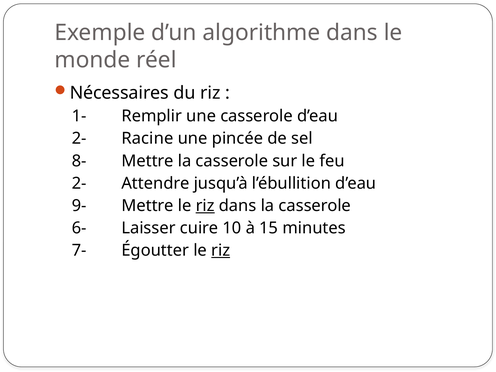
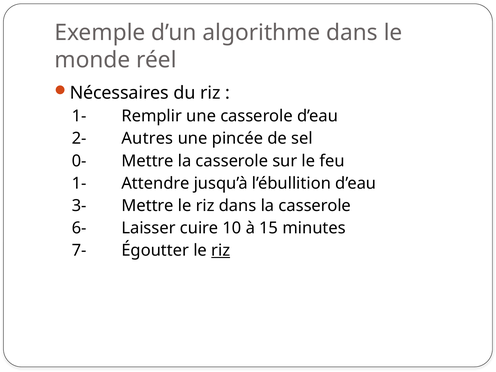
Racine: Racine -> Autres (147, 138)
8-: 8- -> 0- (79, 161)
2-: 2- -> 1- (79, 183)
9-: 9- -> 3- (79, 206)
riz underline: present -> none (205, 206)
